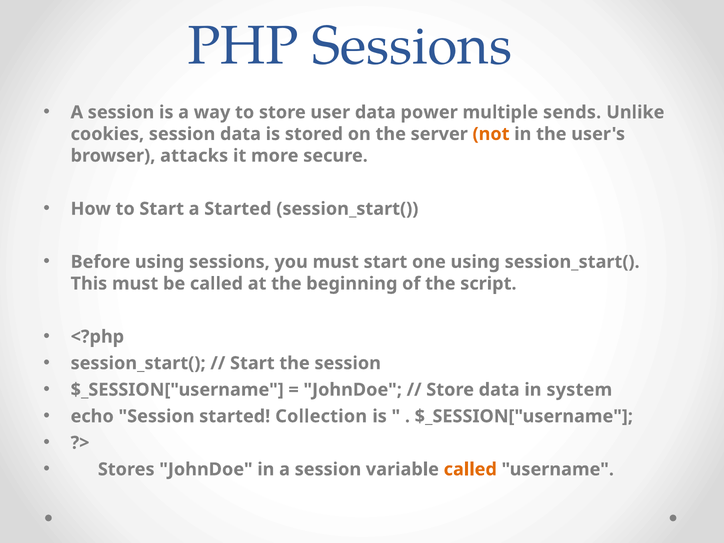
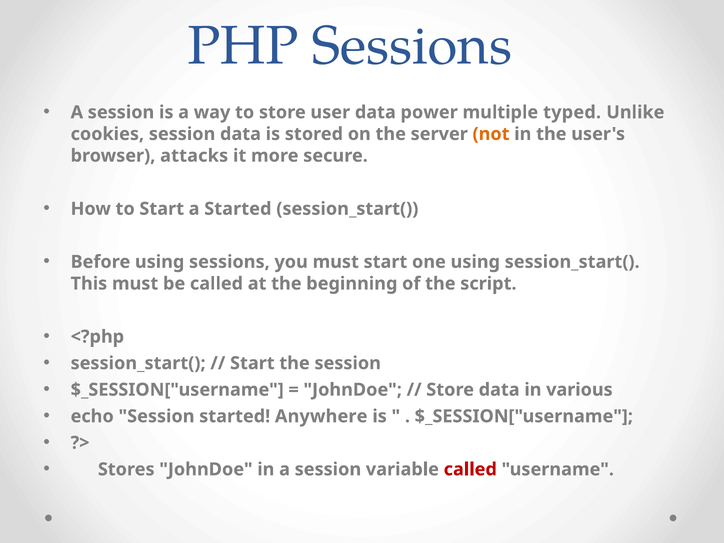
sends: sends -> typed (572, 112)
system: system -> various (579, 390)
Collection: Collection -> Anywhere (321, 416)
called colour: orange -> red (470, 469)
